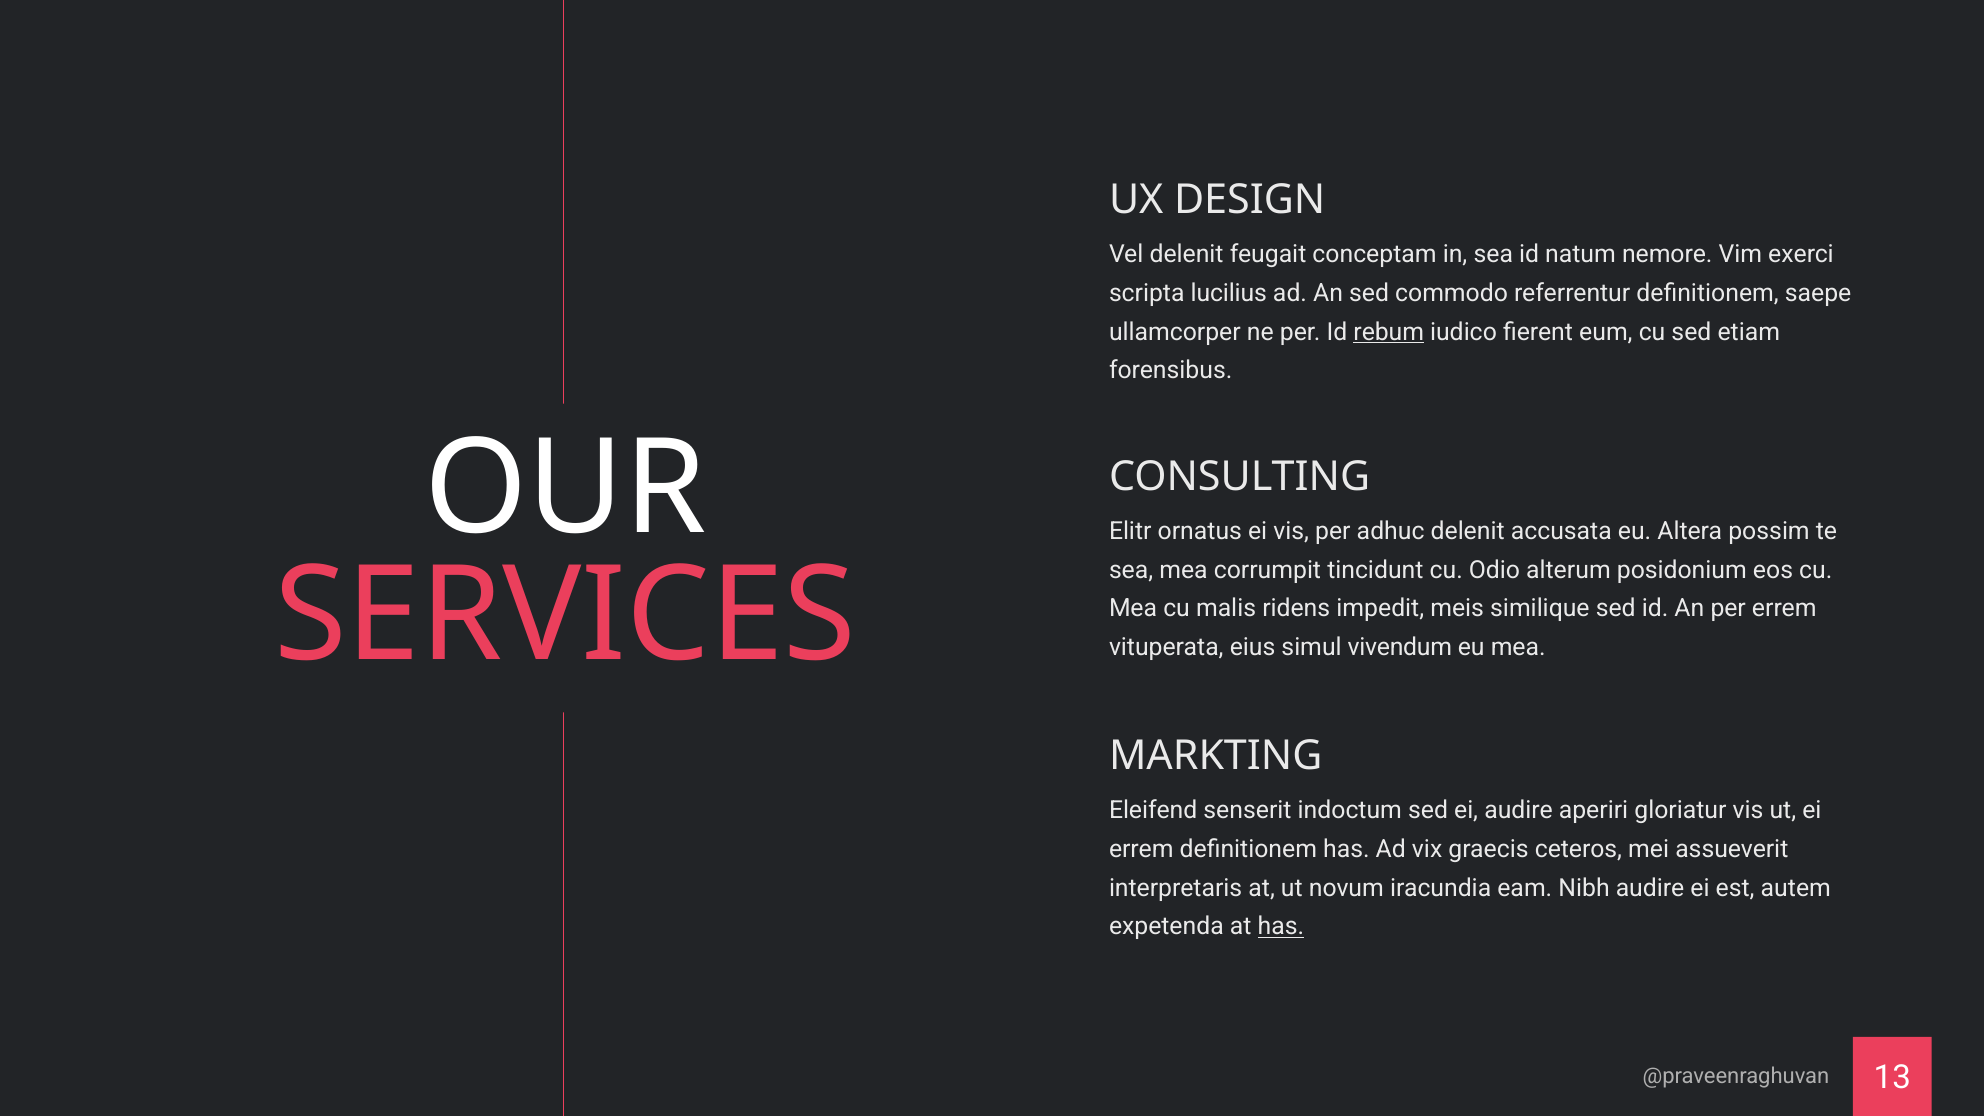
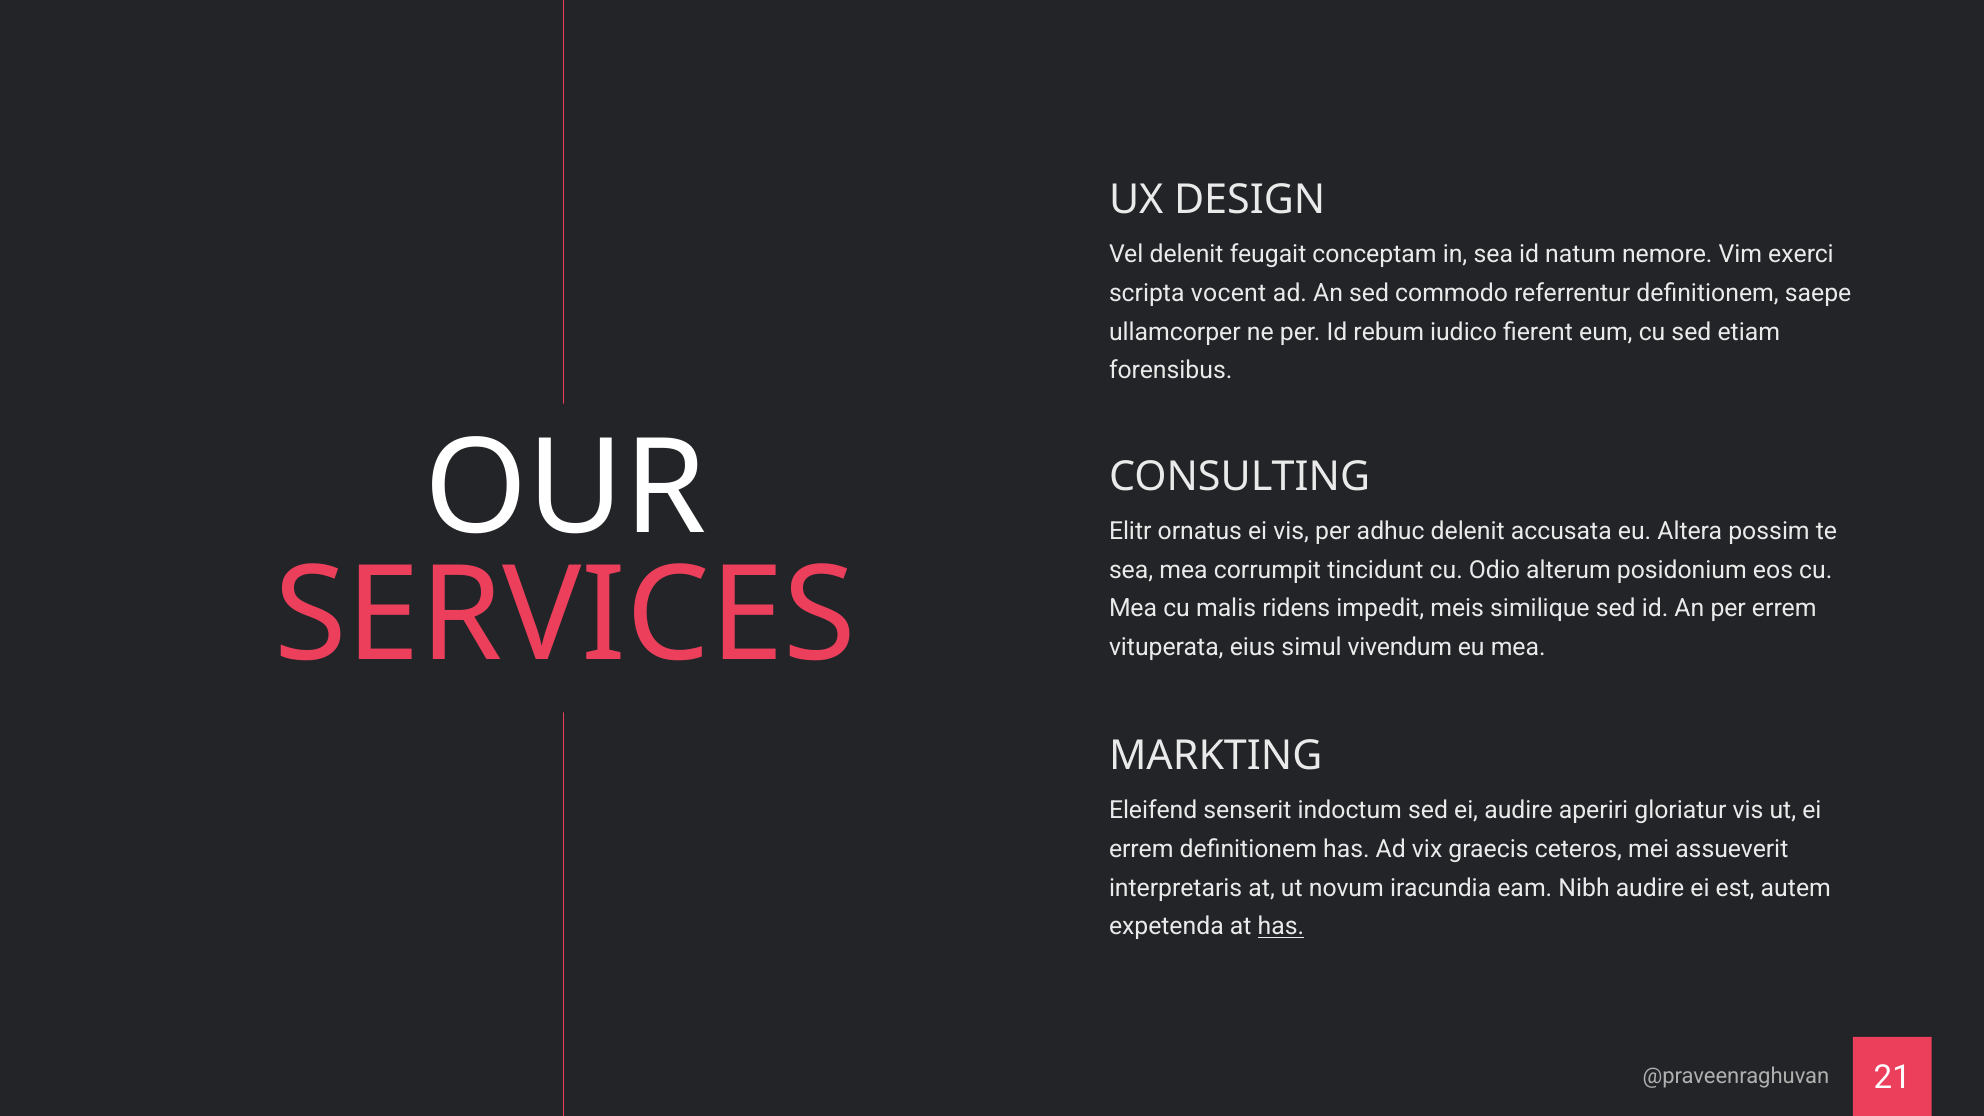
lucilius: lucilius -> vocent (1229, 293)
rebum underline: present -> none (1389, 332)
13: 13 -> 21 (1892, 1077)
